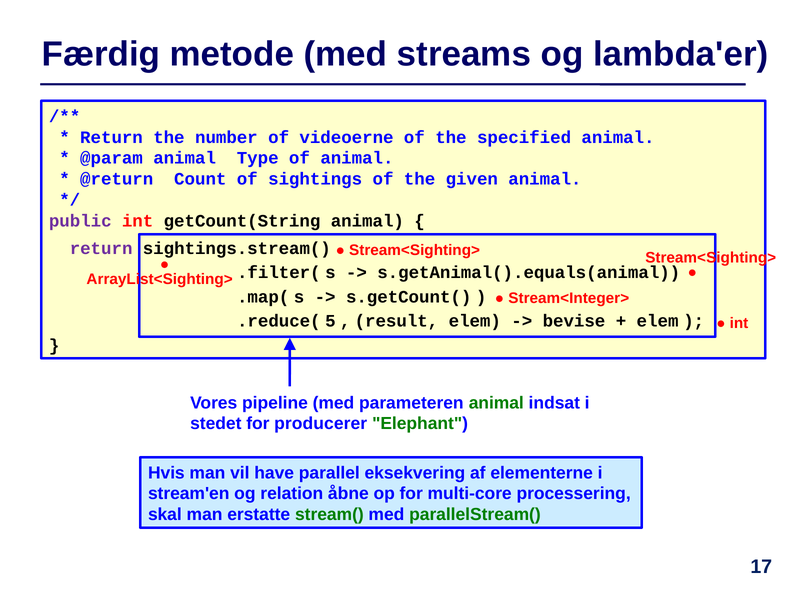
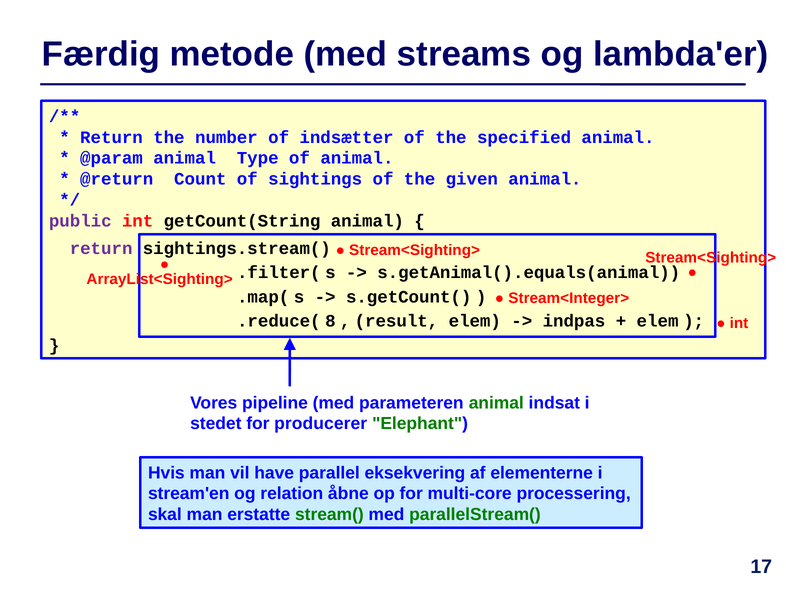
videoerne: videoerne -> indsætter (347, 137)
5: 5 -> 8 (330, 321)
bevise: bevise -> indpas (574, 321)
